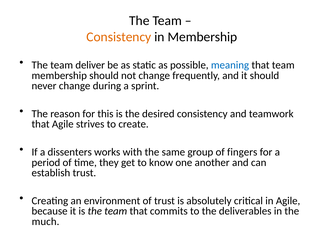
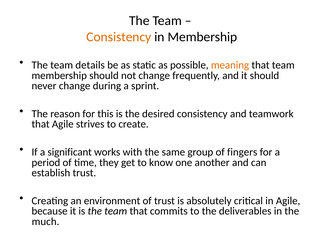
deliver: deliver -> details (90, 65)
meaning colour: blue -> orange (230, 65)
dissenters: dissenters -> significant (70, 152)
